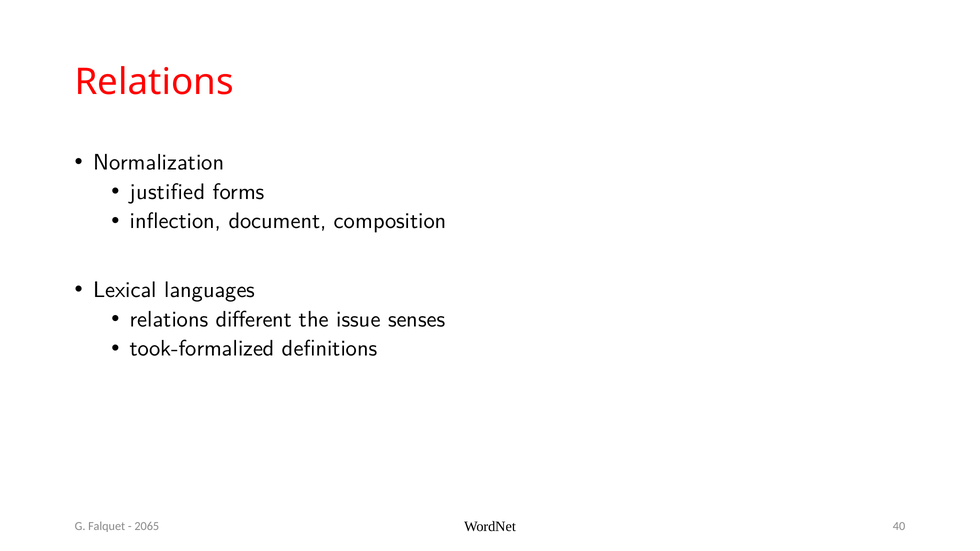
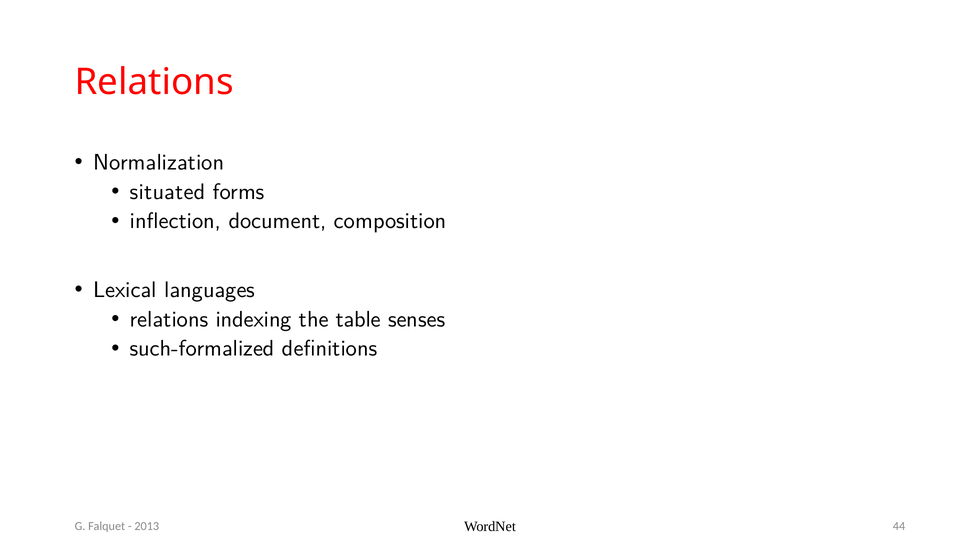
justified: justified -> situated (168, 192)
different: different -> indexing (254, 319)
issue: issue -> table (358, 319)
took-formalized: took-formalized -> such-formalized (202, 349)
40: 40 -> 44 (899, 526)
2065: 2065 -> 2013 (147, 526)
